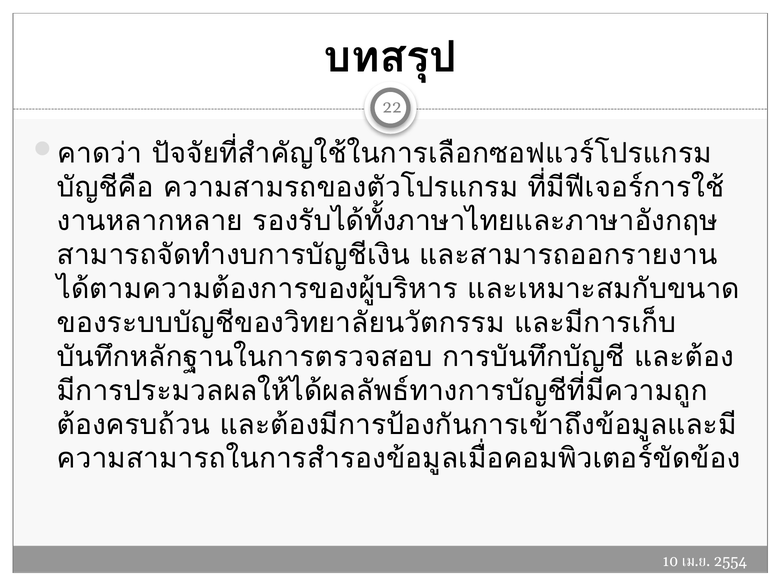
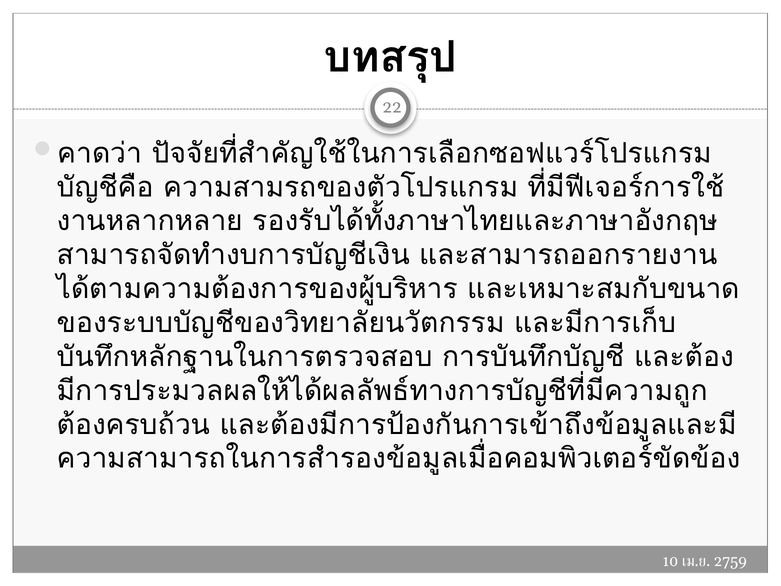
2554: 2554 -> 2759 (730, 561)
